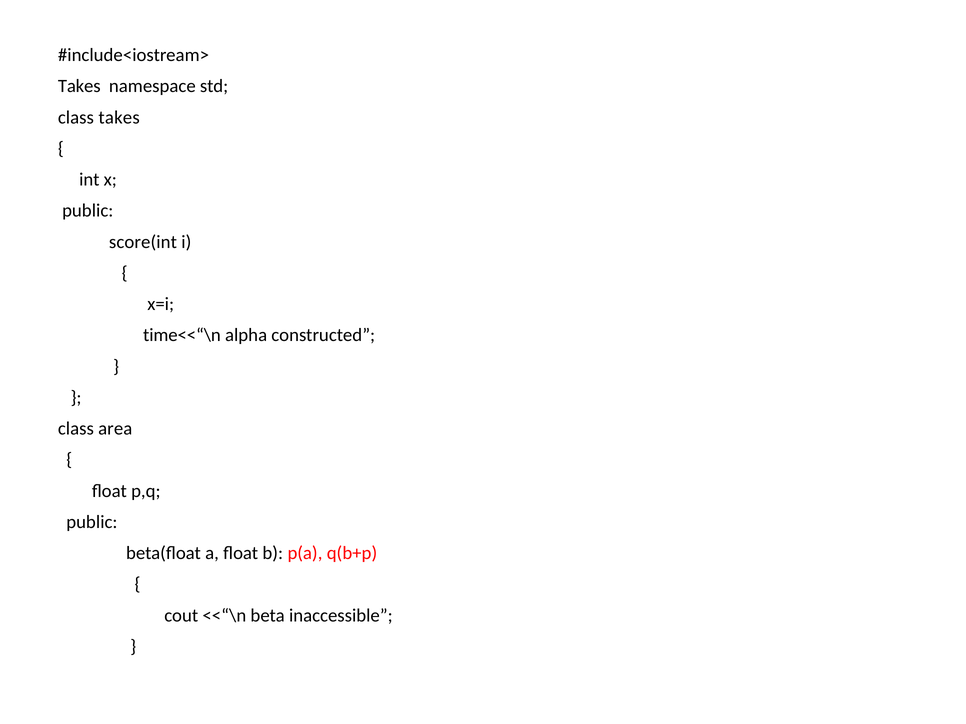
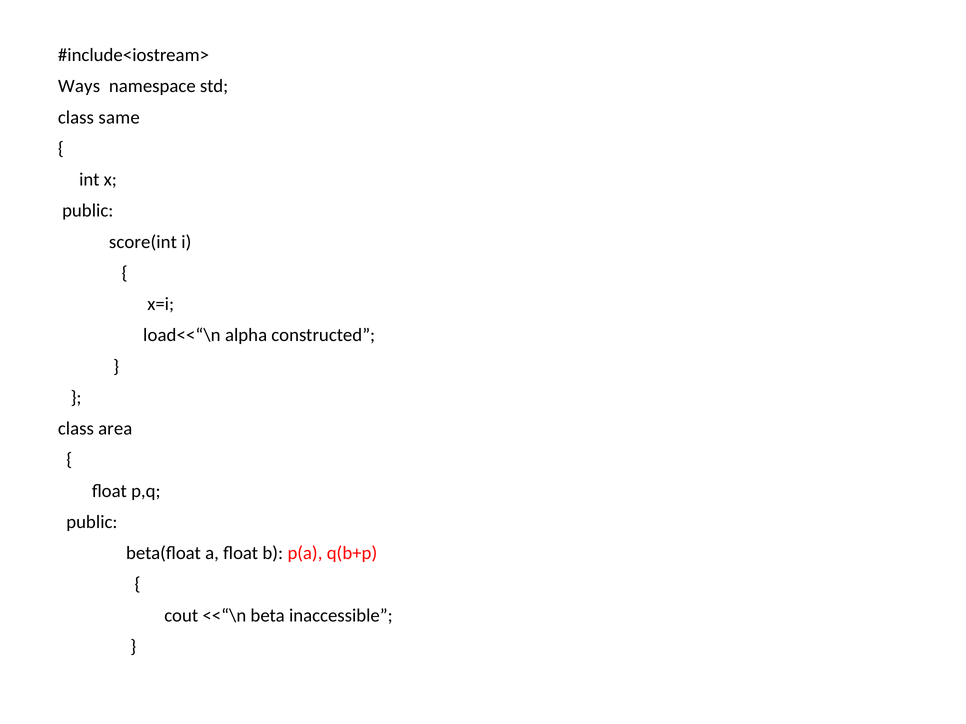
Takes: Takes -> Ways (79, 86)
class takes: takes -> same (119, 117)
time<<“\n: time<<“\n -> load<<“\n (182, 335)
